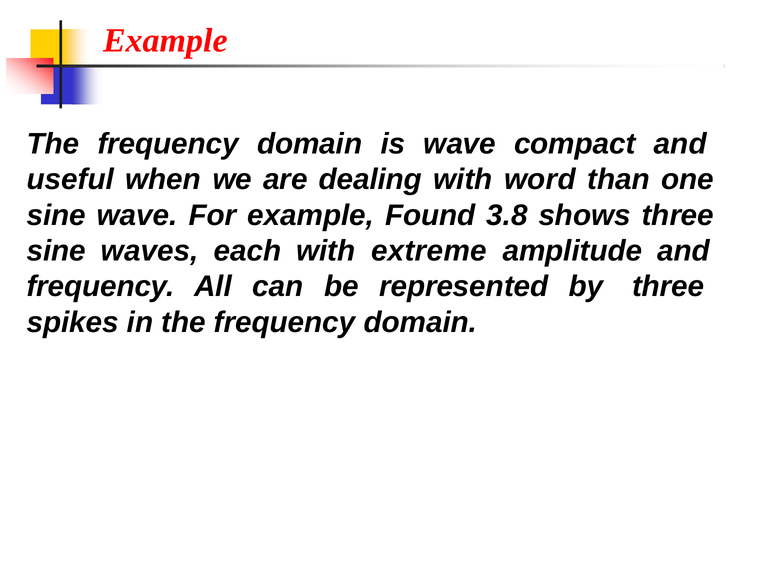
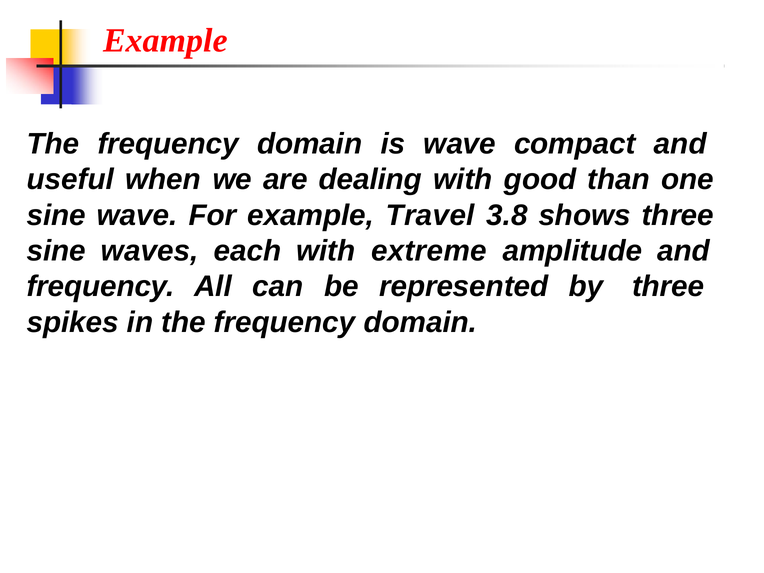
word: word -> good (540, 180)
Found: Found -> Travel (430, 215)
